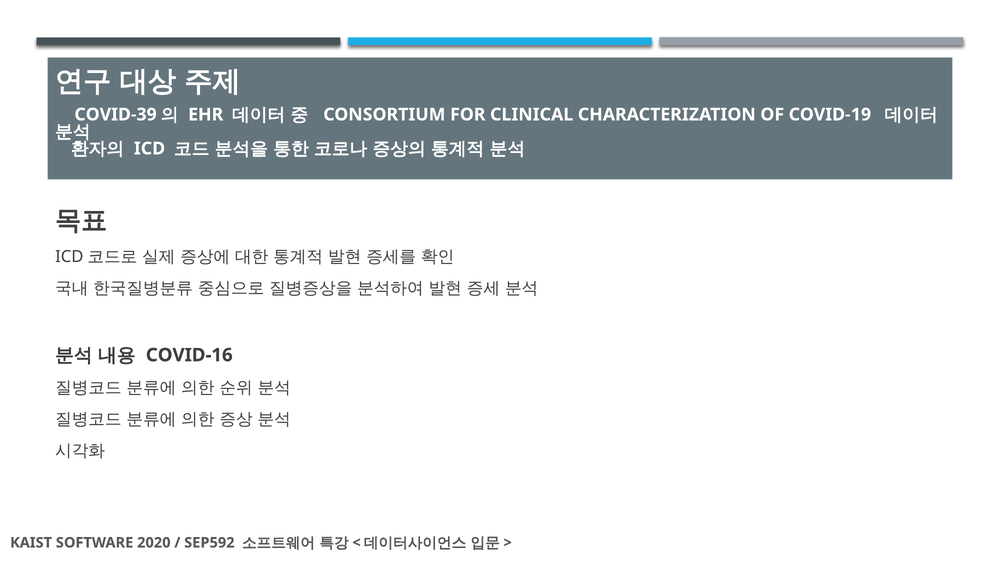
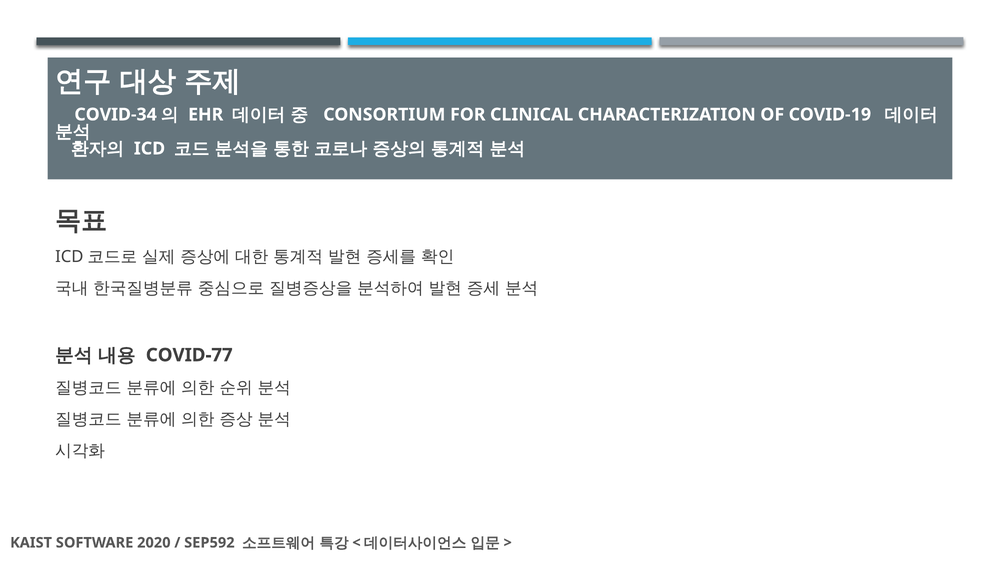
COVID-39: COVID-39 -> COVID-34 (116, 115)
COVID-16: COVID-16 -> COVID-77 (189, 355)
